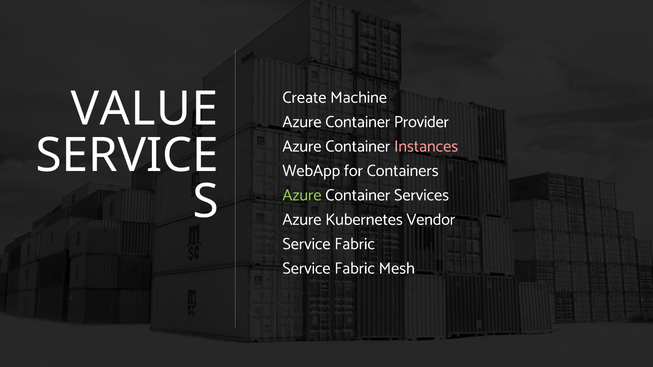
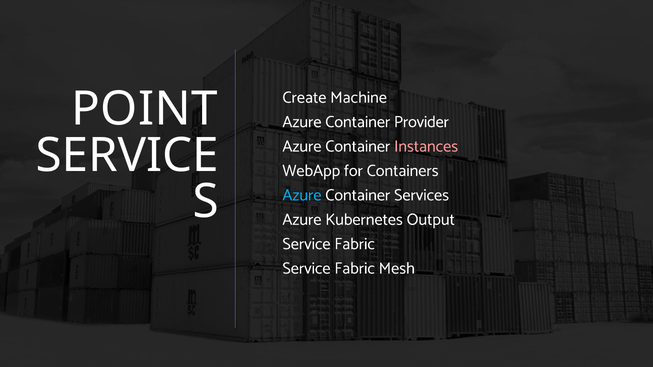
VALUE: VALUE -> POINT (144, 109)
Azure colour: light green -> light blue (302, 195)
Vendor: Vendor -> Output (431, 220)
